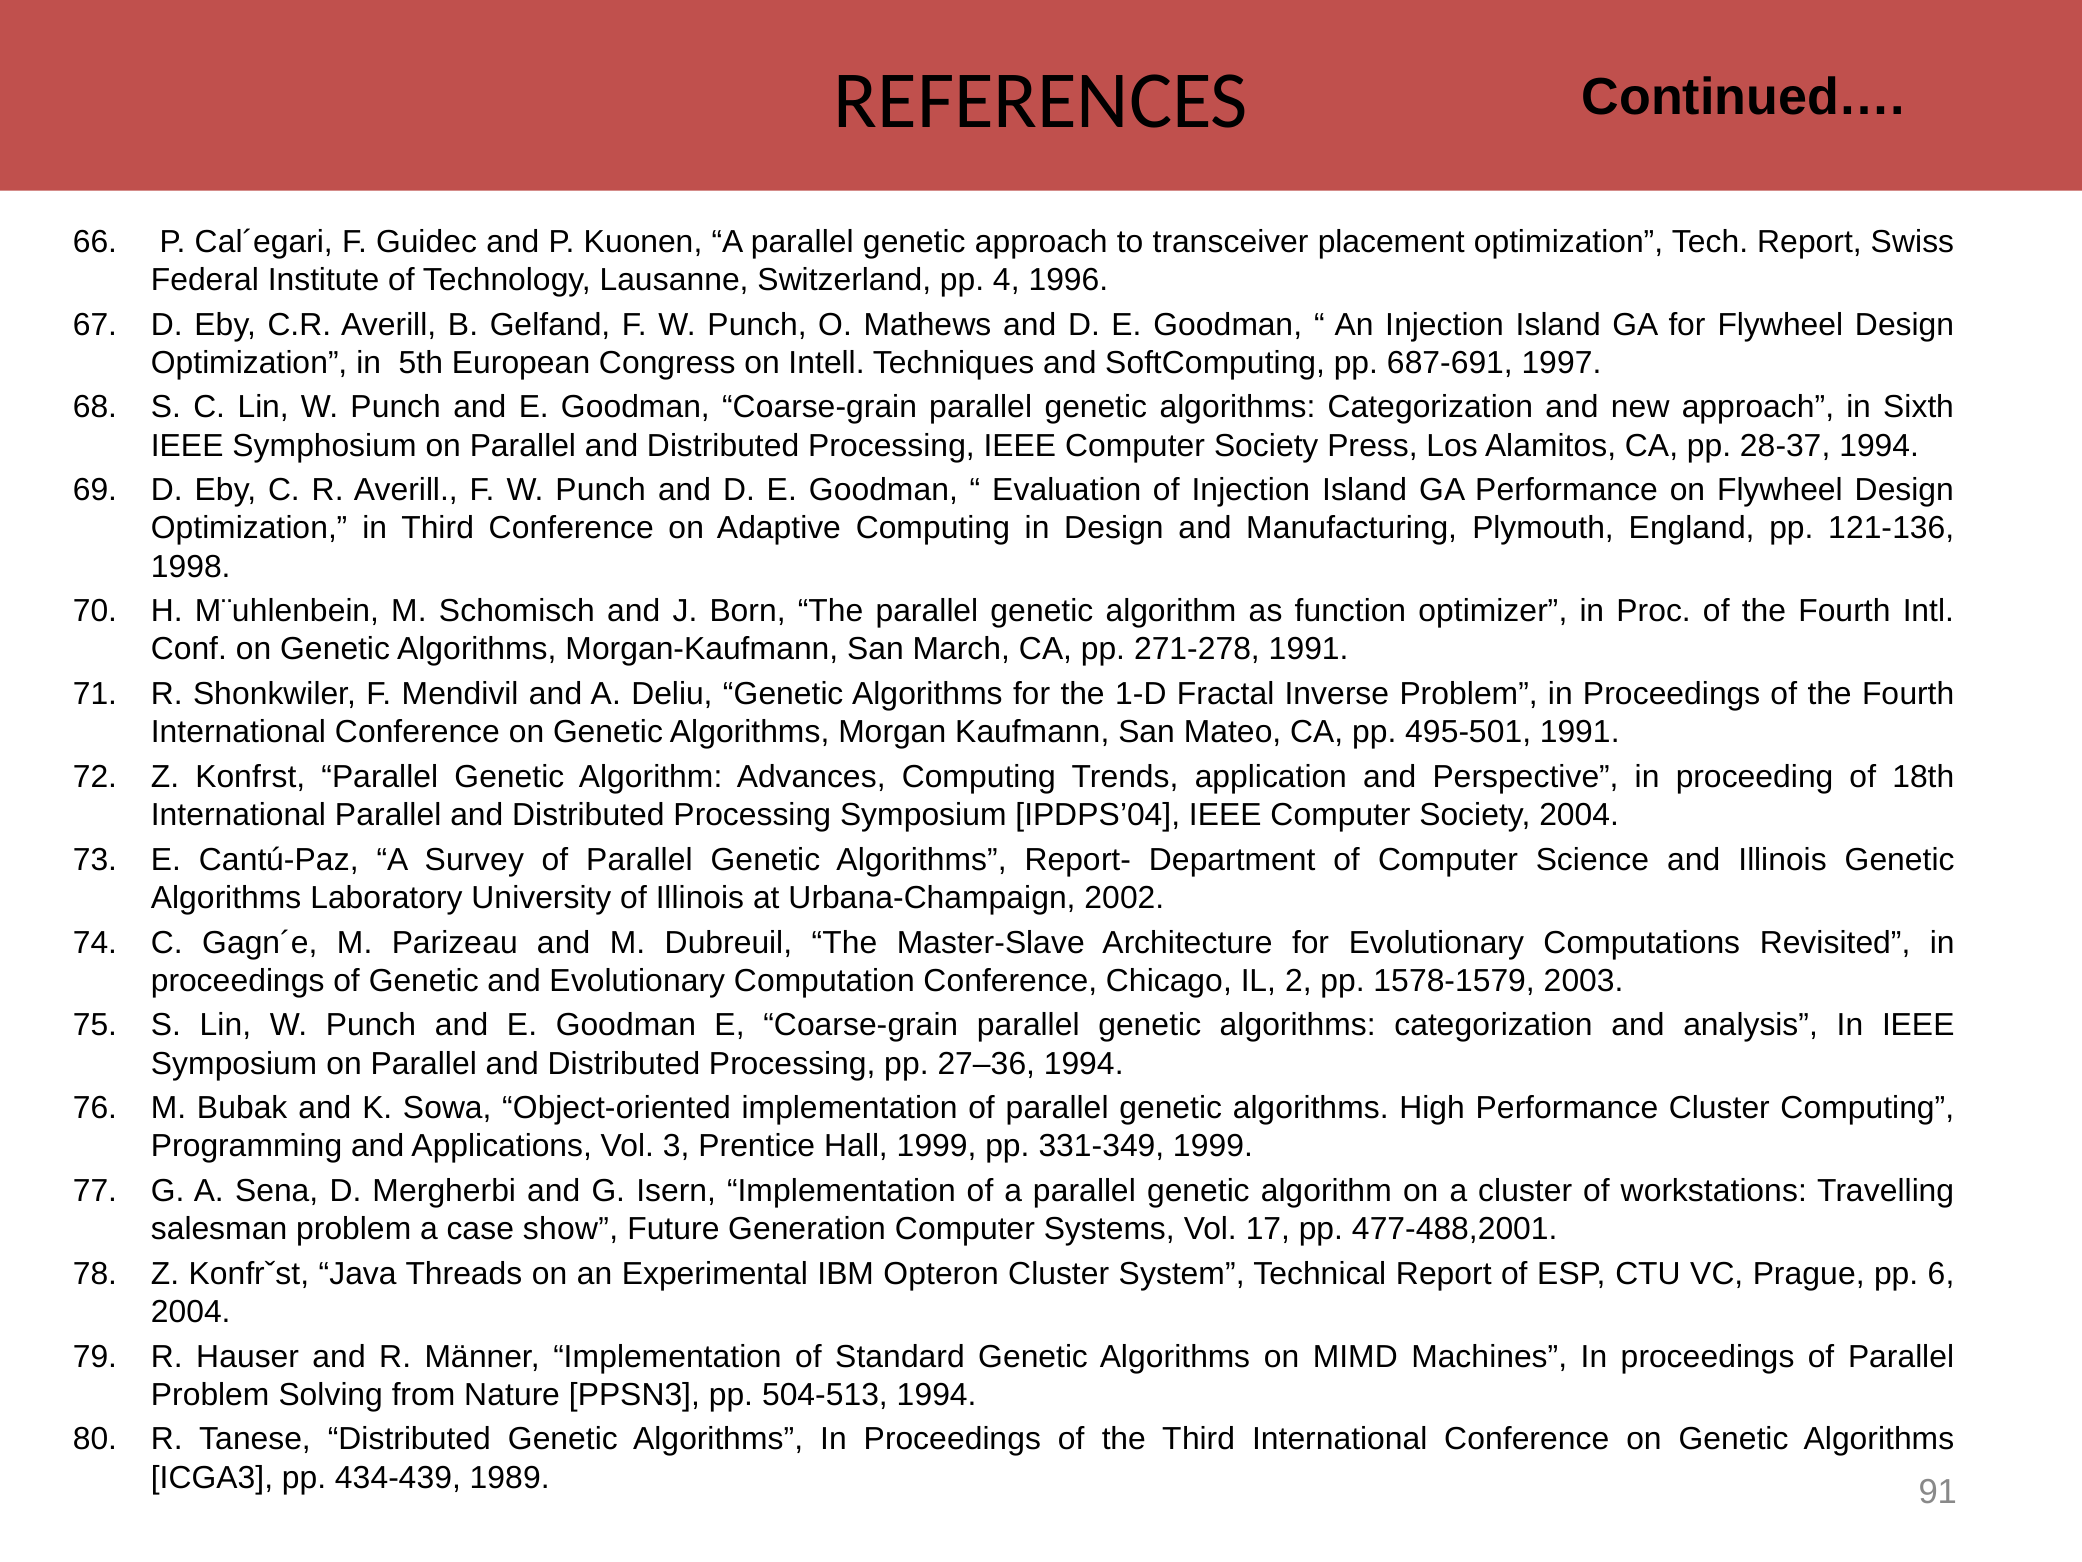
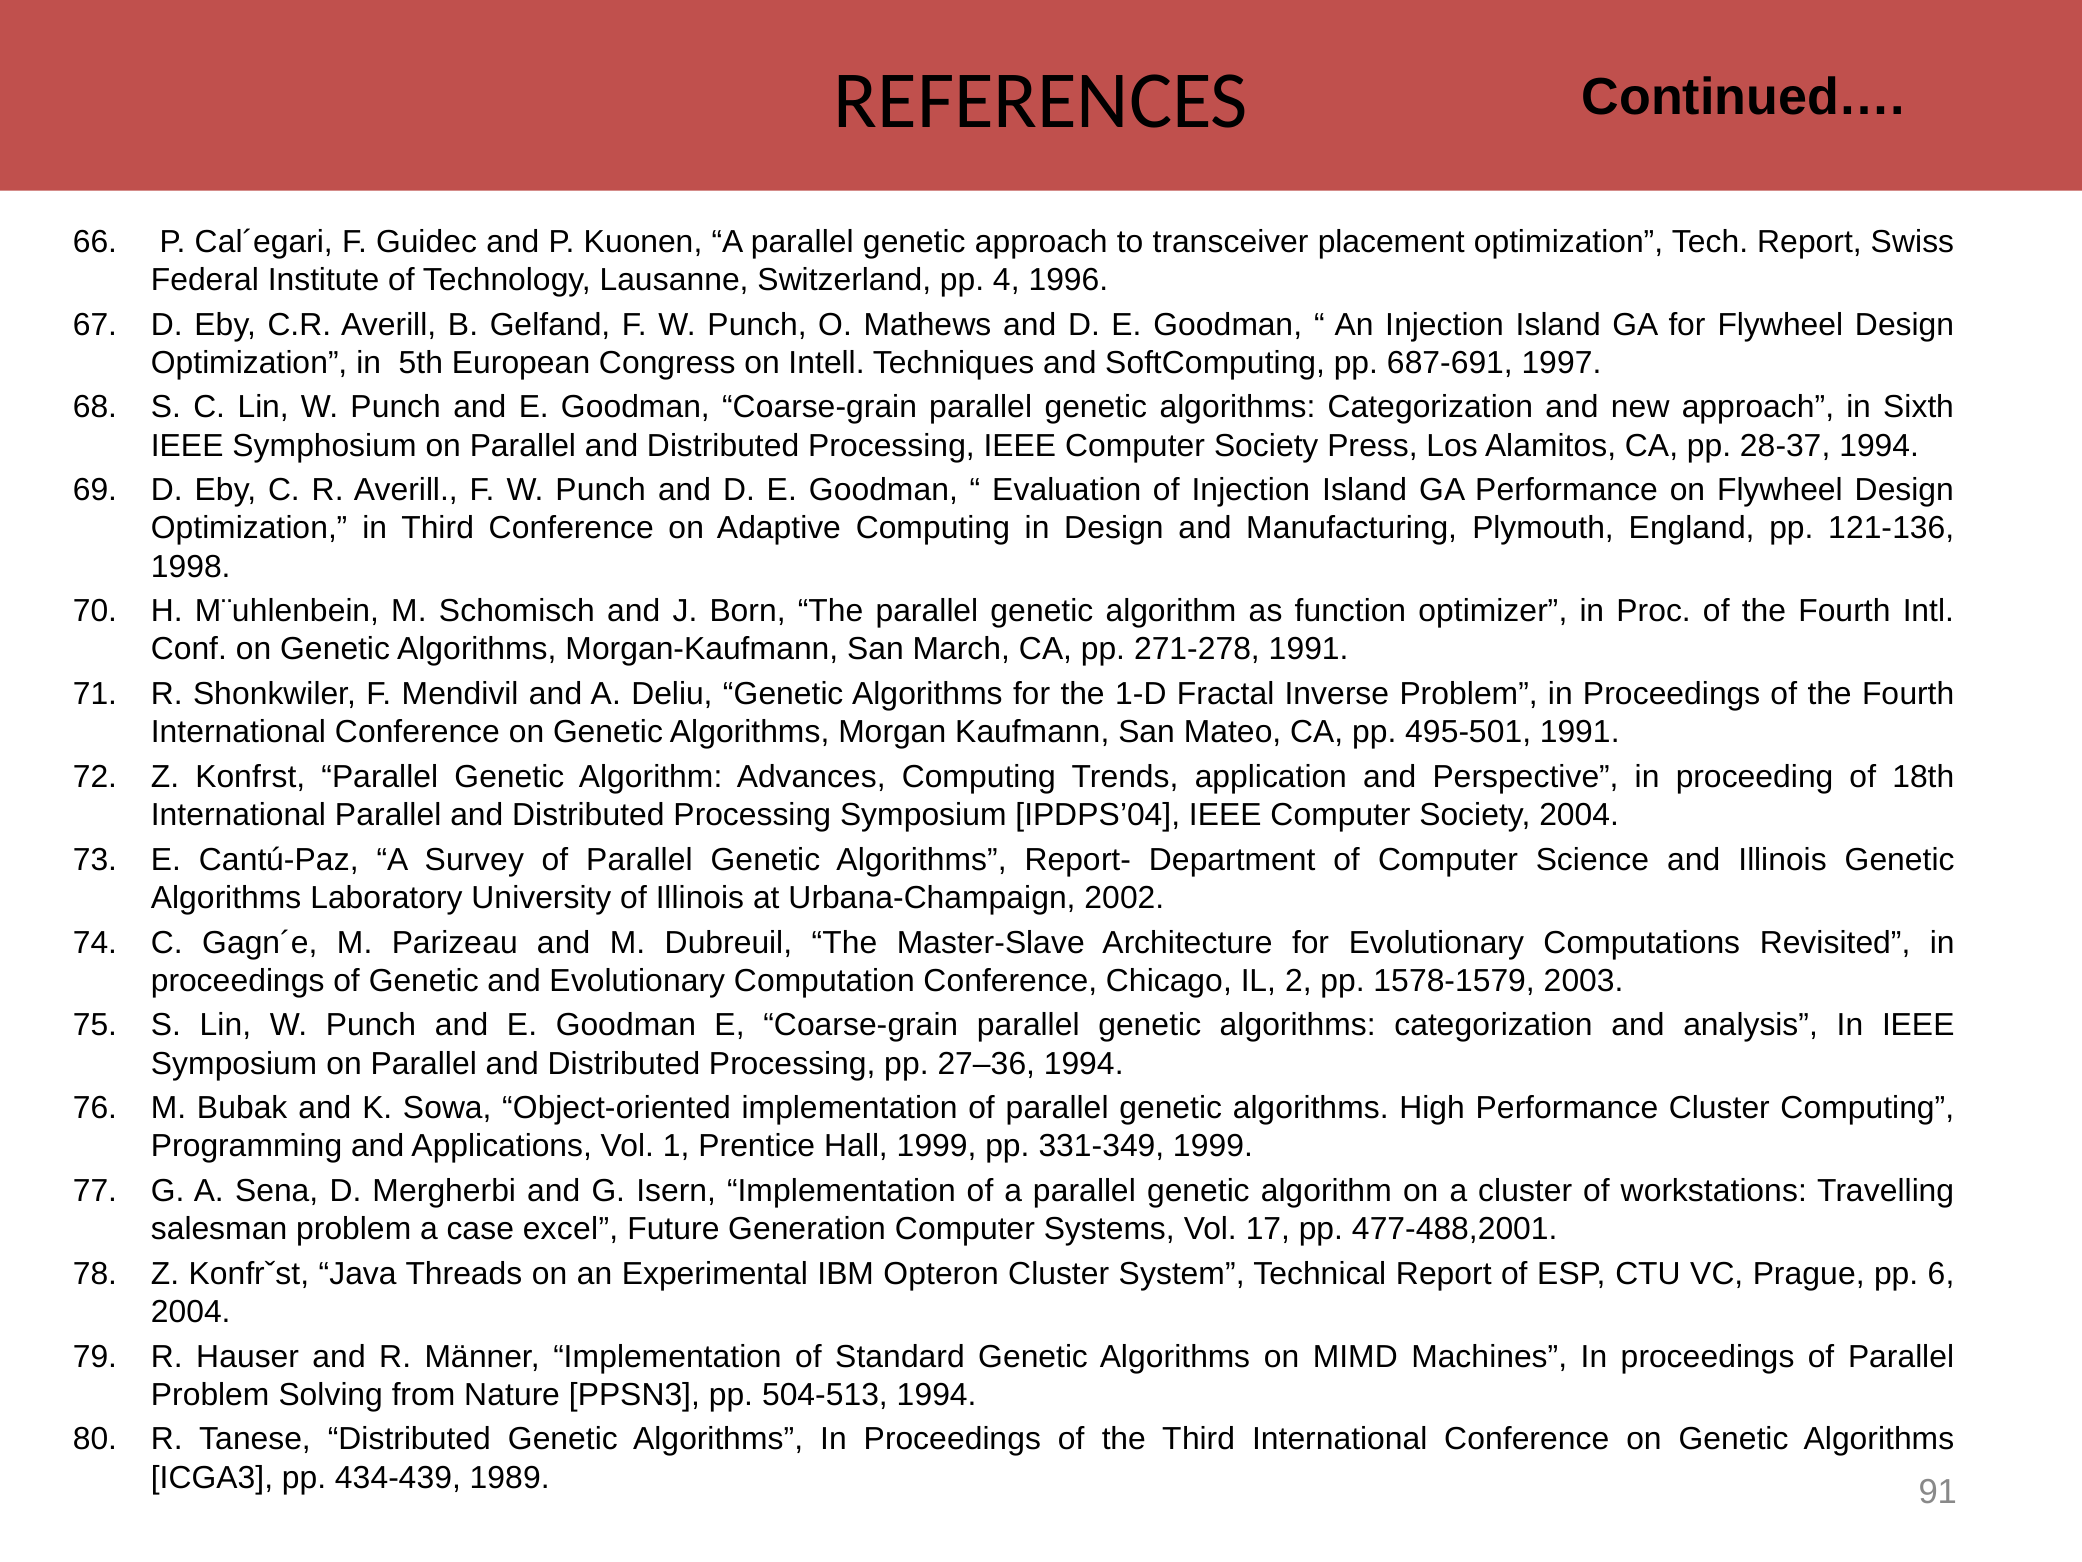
3: 3 -> 1 (676, 1146)
show: show -> excel (570, 1229)
